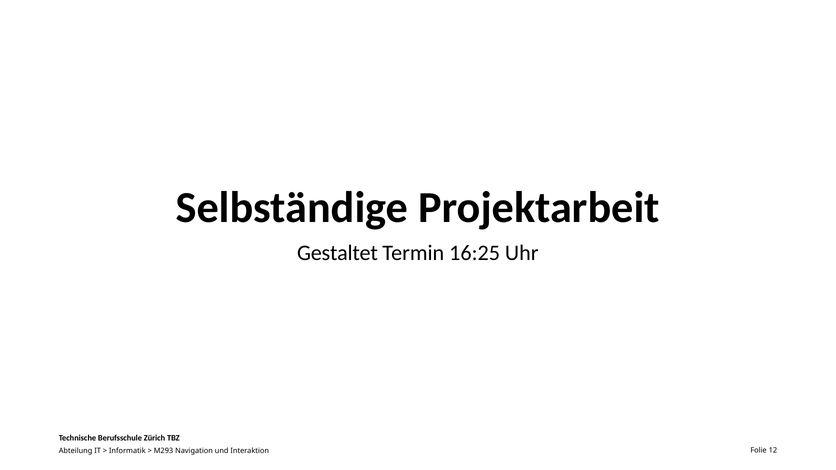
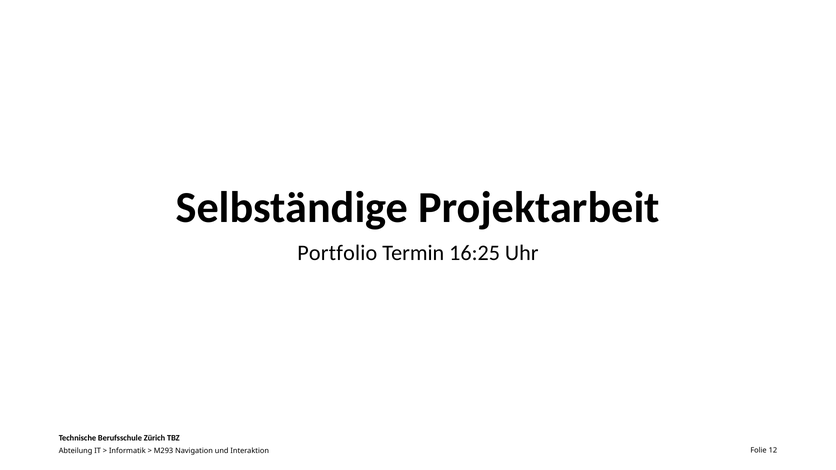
Gestaltet: Gestaltet -> Portfolio (337, 253)
